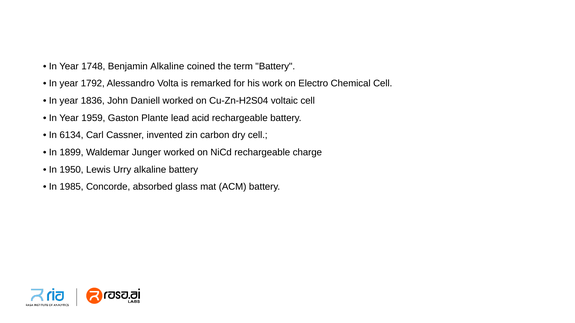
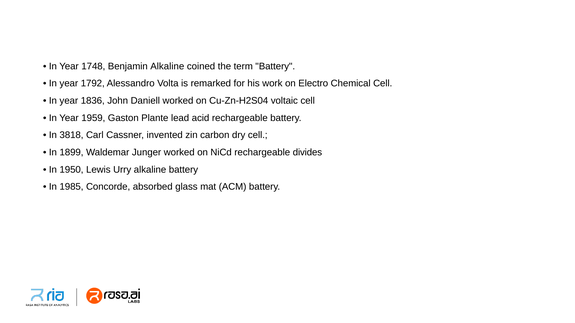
6134: 6134 -> 3818 (72, 135)
charge: charge -> divides (307, 153)
